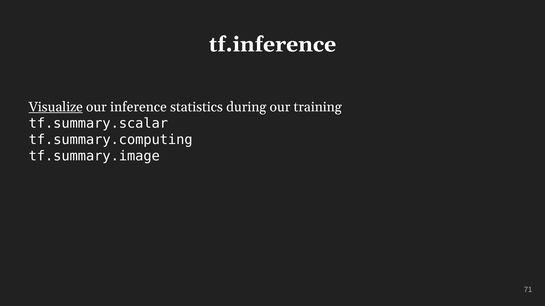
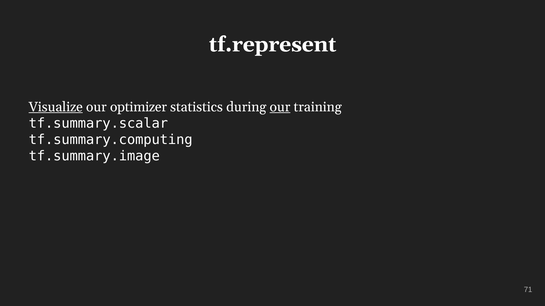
tf.inference: tf.inference -> tf.represent (273, 45)
inference: inference -> optimizer (139, 107)
our underline: none -> present (280, 107)
